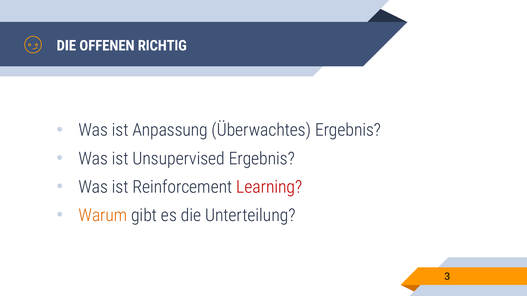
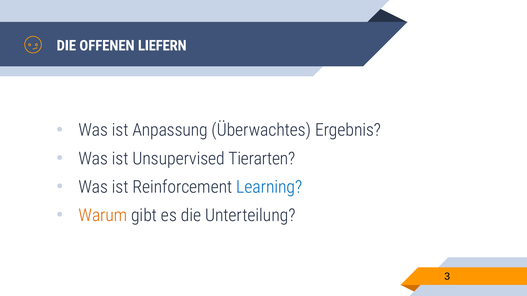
RICHTIG: RICHTIG -> LIEFERN (162, 46)
Unsupervised Ergebnis: Ergebnis -> Tierarten (262, 159)
Learning colour: red -> blue (269, 187)
